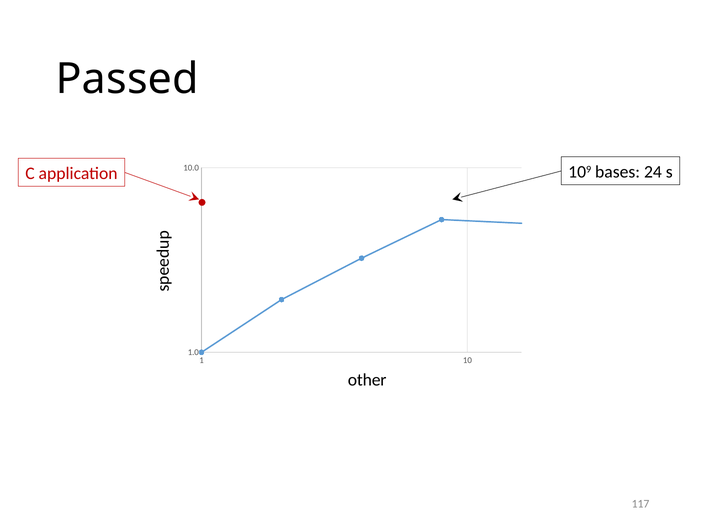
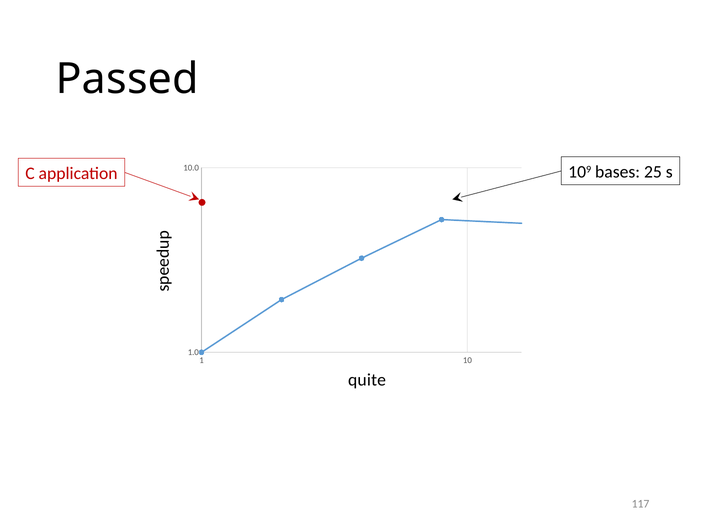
24: 24 -> 25 (653, 172)
other: other -> quite (367, 380)
